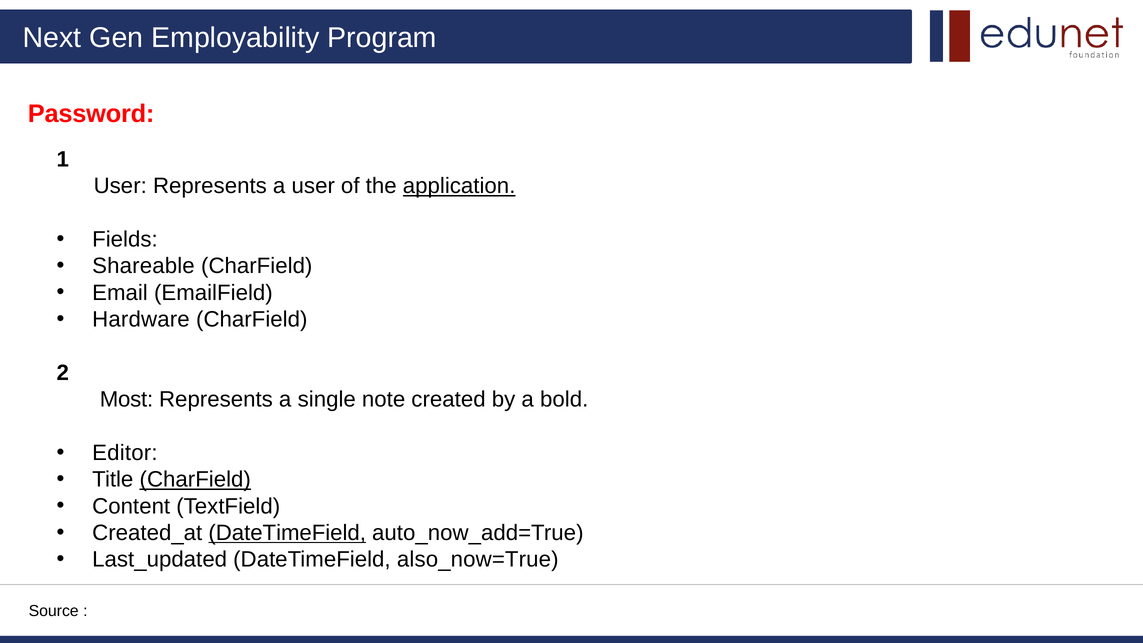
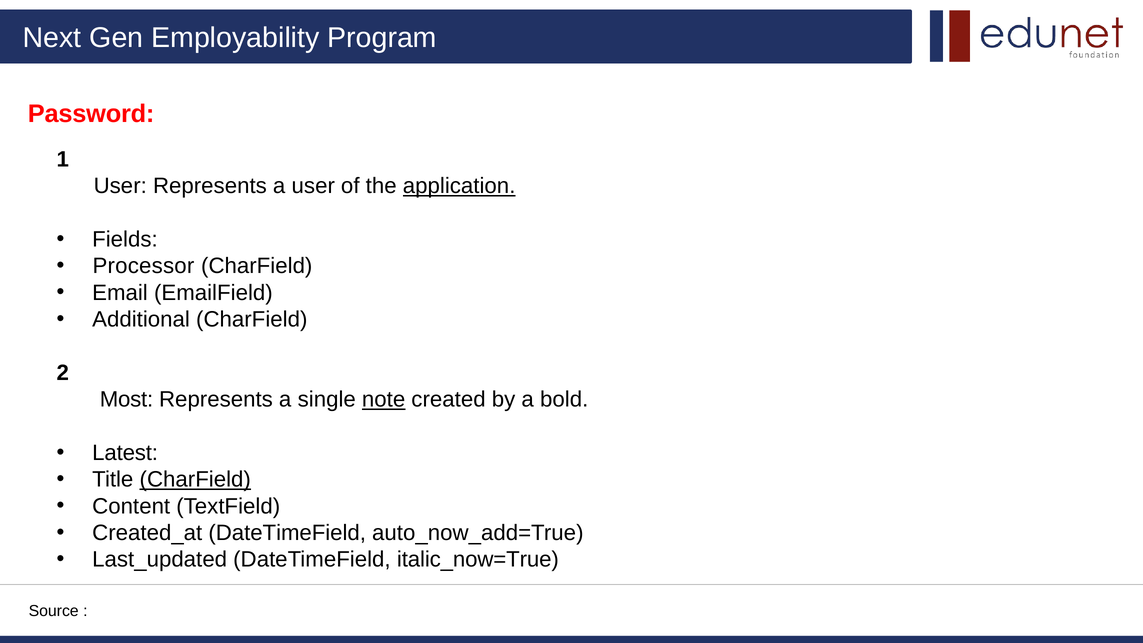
Shareable: Shareable -> Processor (143, 266)
Hardware: Hardware -> Additional (141, 319)
note underline: none -> present (384, 400)
Editor: Editor -> Latest (125, 453)
DateTimeField underline: present -> none (287, 533)
also_now=True: also_now=True -> italic_now=True (478, 560)
